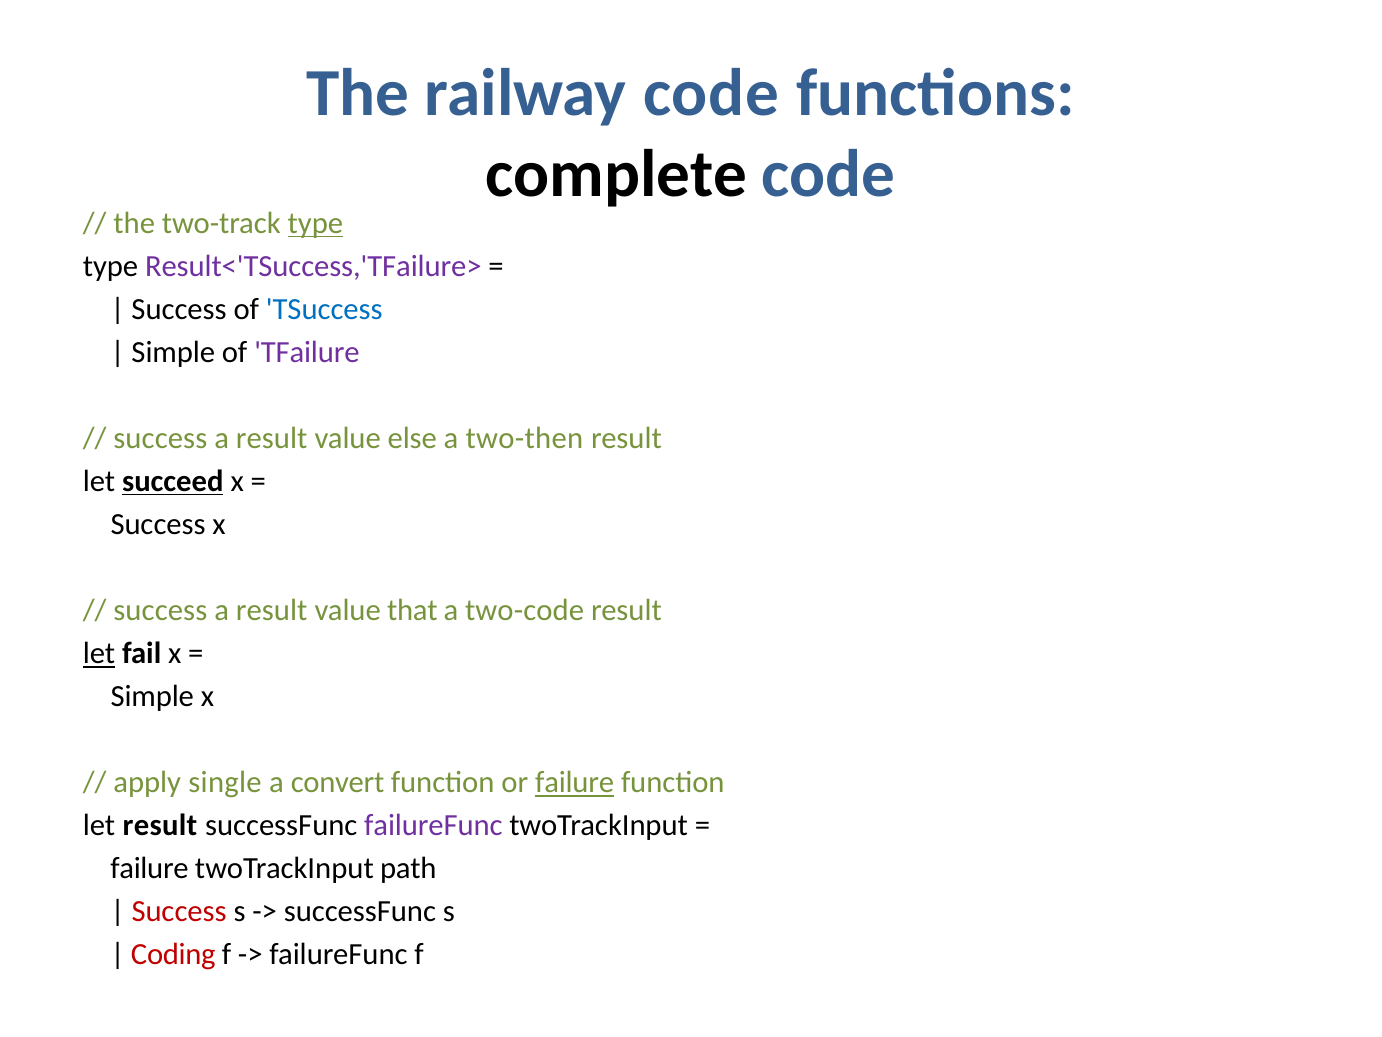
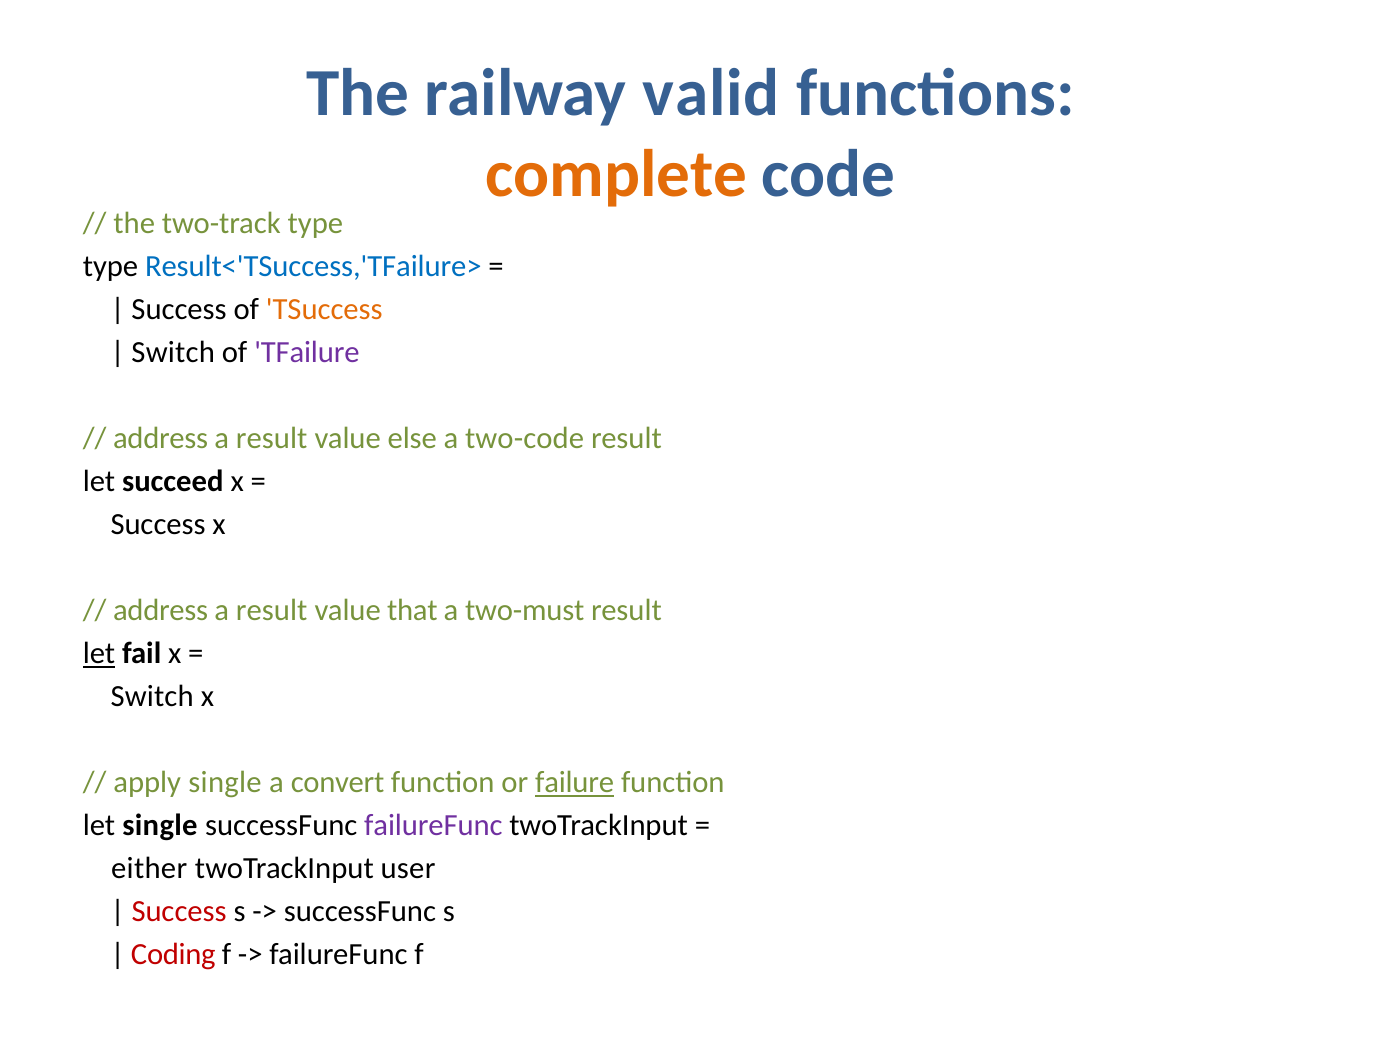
railway code: code -> valid (711, 93)
complete colour: black -> orange (616, 174)
type underline: present -> none (315, 223)
Result<'TSuccess,'TFailure> colour: purple -> blue (313, 266)
TSuccess colour: blue -> orange (324, 309)
Simple: Simple -> Switch (173, 352)
success: success -> address (161, 438)
two-then: two-then -> two-code (525, 438)
succeed underline: present -> none (173, 481)
success: success -> address (161, 610)
two-code: two-code -> two-must (525, 610)
Simple: Simple -> Switch (152, 696)
let result: result -> single (160, 825)
failure: failure -> either (149, 868)
path: path -> user (408, 868)
